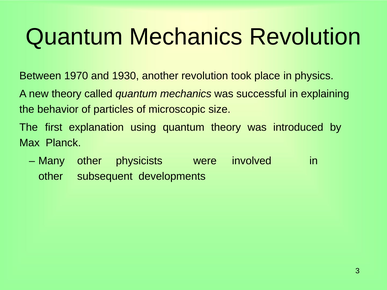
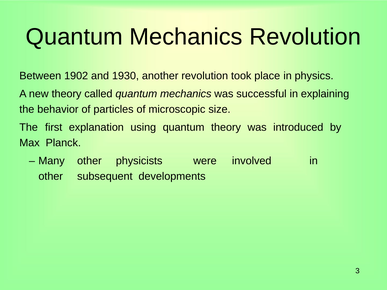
1970: 1970 -> 1902 (76, 76)
